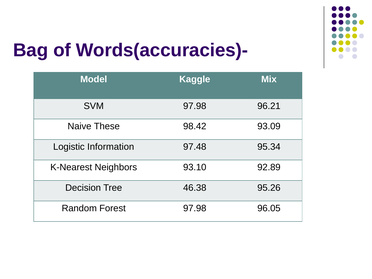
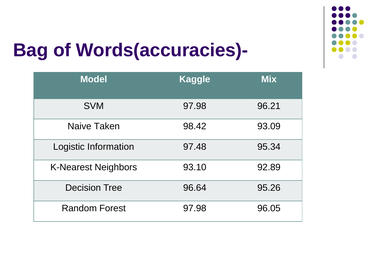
These: These -> Taken (107, 126)
46.38: 46.38 -> 96.64 (195, 188)
